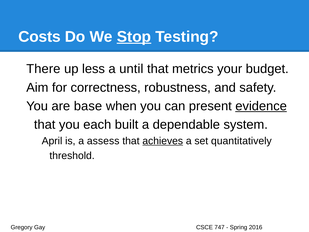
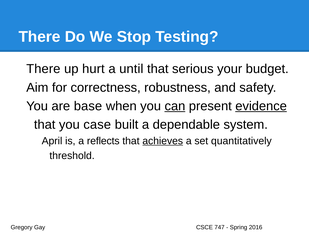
Costs: Costs -> There (40, 37)
Stop underline: present -> none (134, 37)
less: less -> hurt (93, 69)
metrics: metrics -> serious (193, 69)
can underline: none -> present (175, 106)
each: each -> case (97, 124)
assess: assess -> reflects (103, 141)
